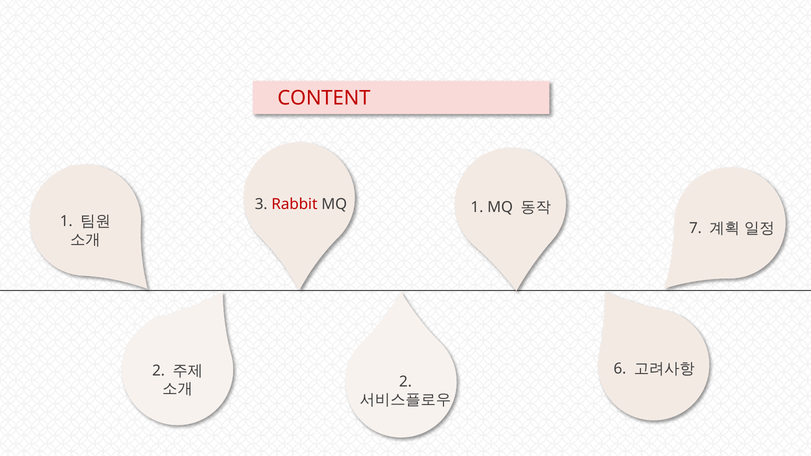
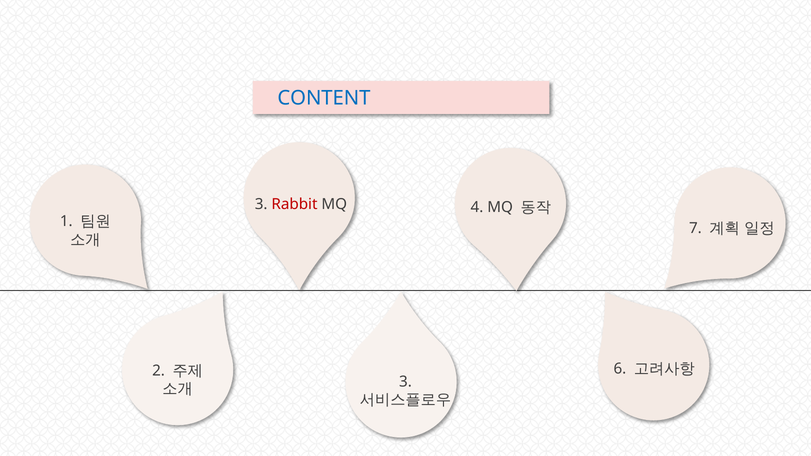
CONTENT colour: red -> blue (324, 98)
MQ 1: 1 -> 4 (477, 207)
2: 2 -> 3 (405, 382)
